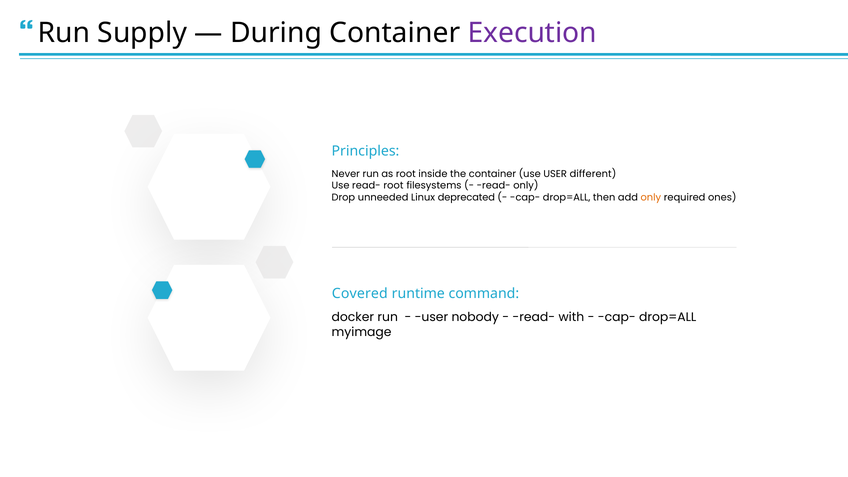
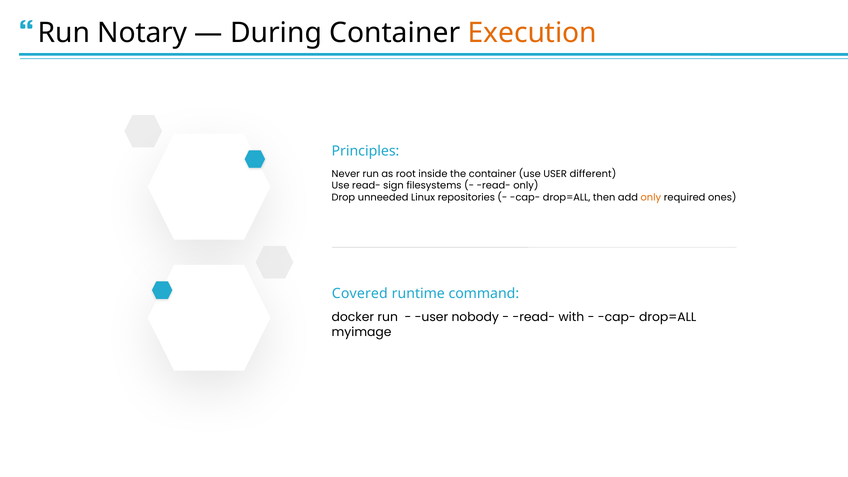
Supply: Supply -> Notary (142, 33)
Execution colour: purple -> orange (532, 33)
read- root: root -> sign (394, 186)
deprecated: deprecated -> repositories (466, 197)
